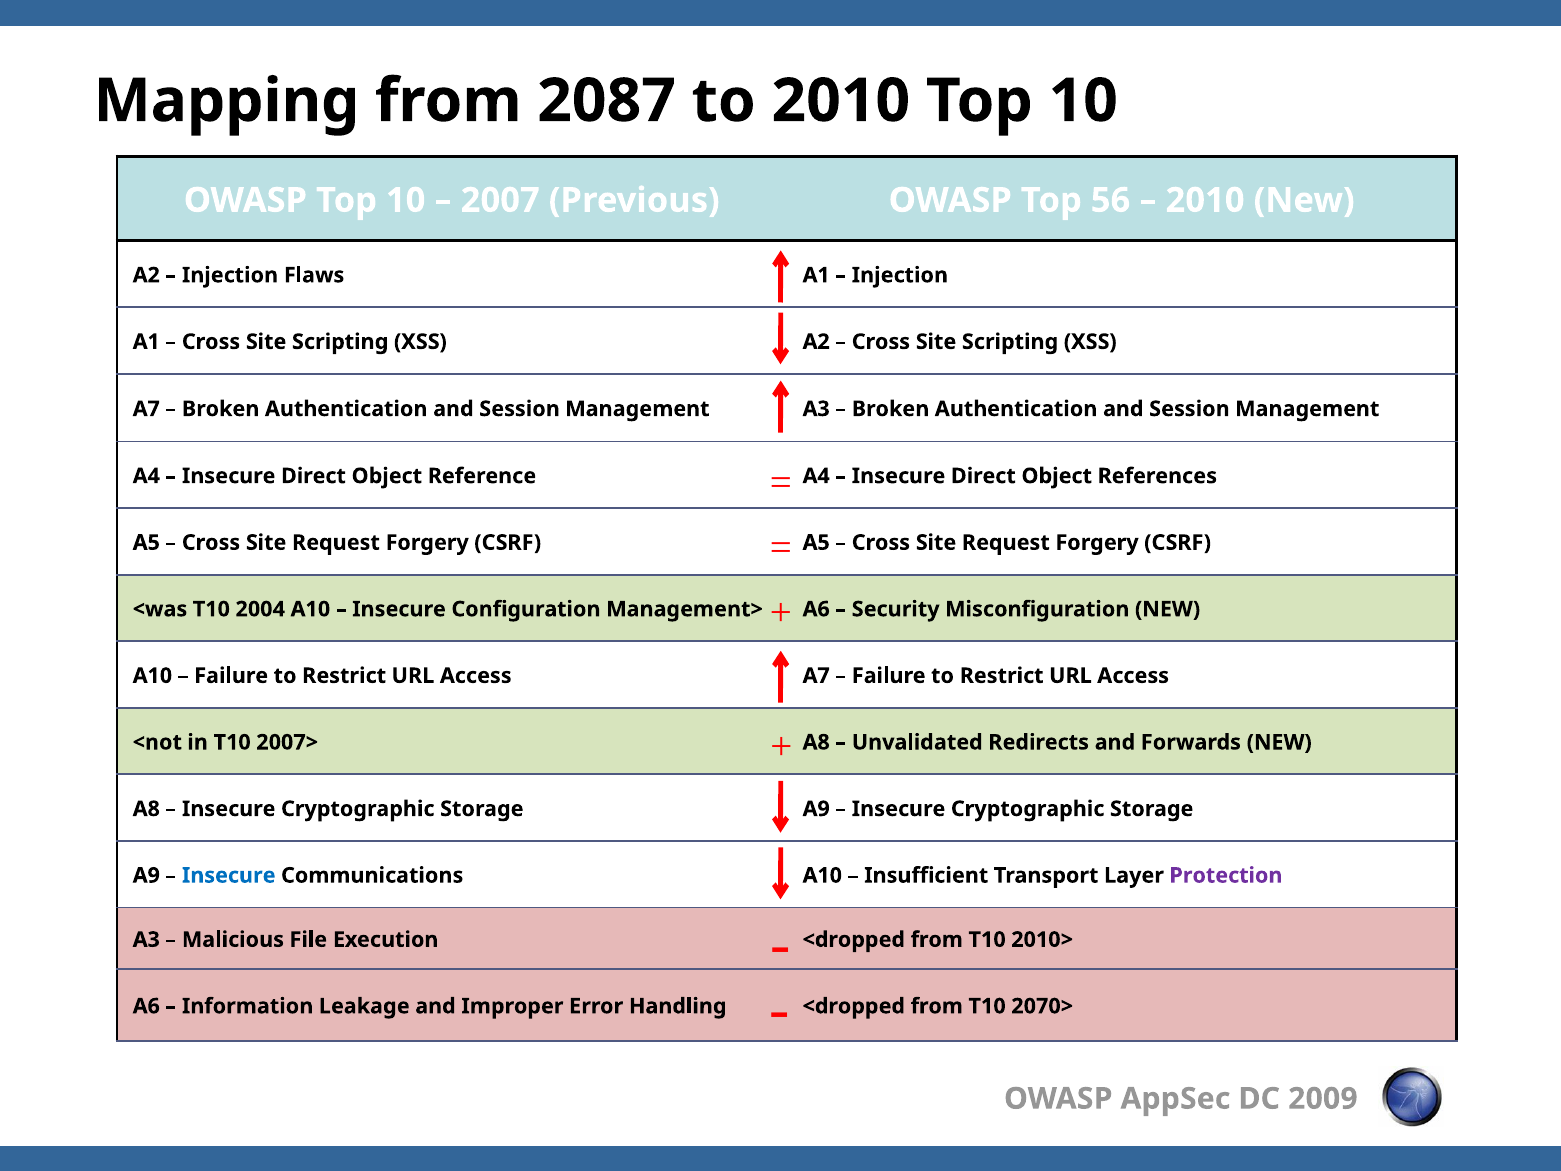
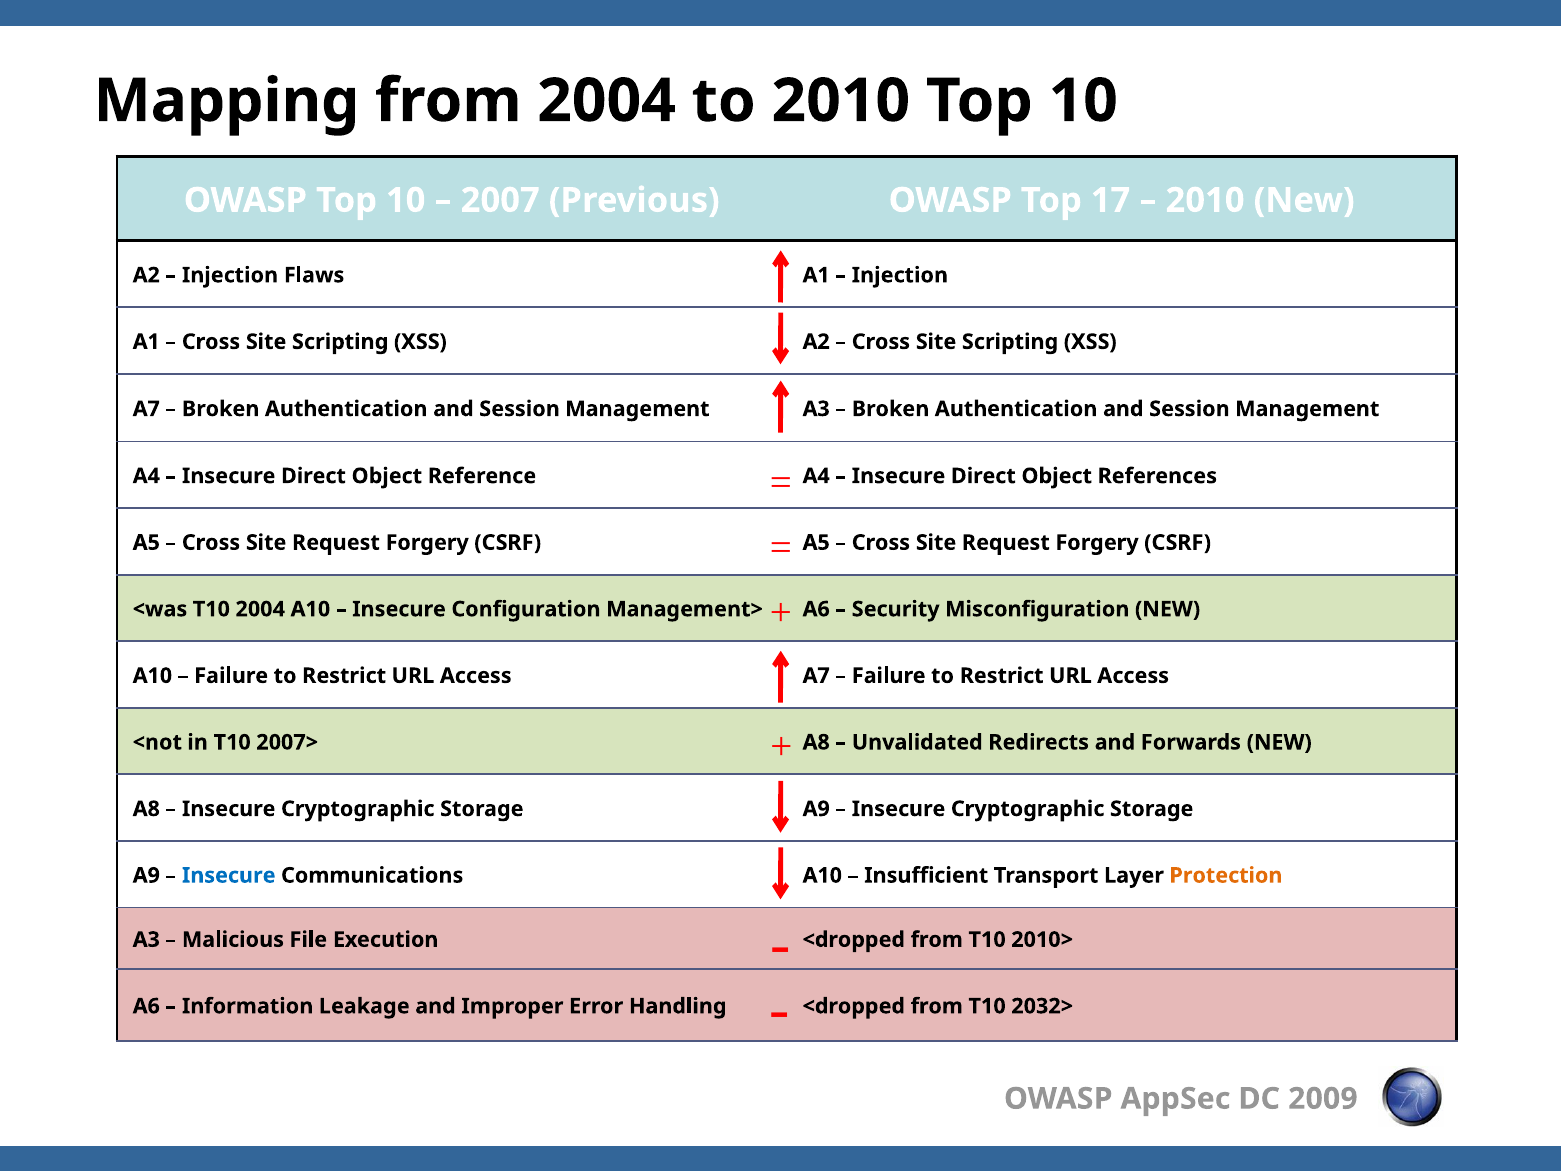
from 2087: 2087 -> 2004 (607, 101)
56: 56 -> 17 (1111, 200)
Protection colour: purple -> orange (1226, 875)
2070>: 2070> -> 2032> (1042, 1006)
